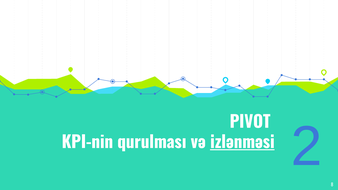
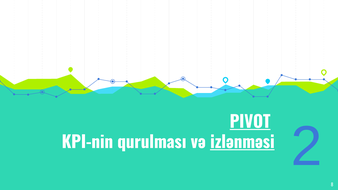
PIVOT underline: none -> present (250, 122)
